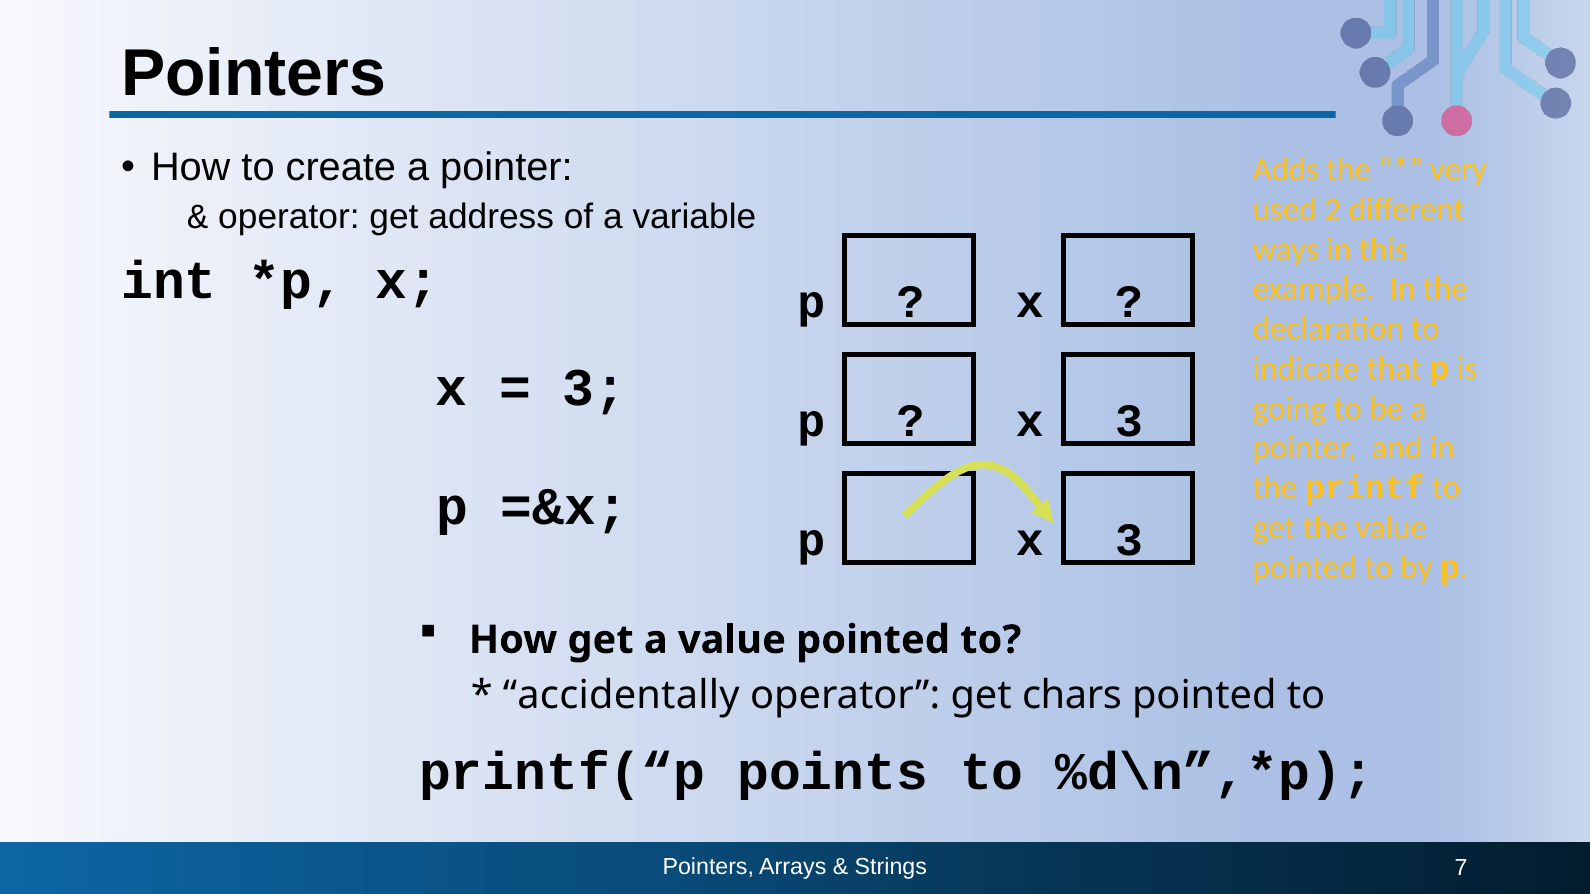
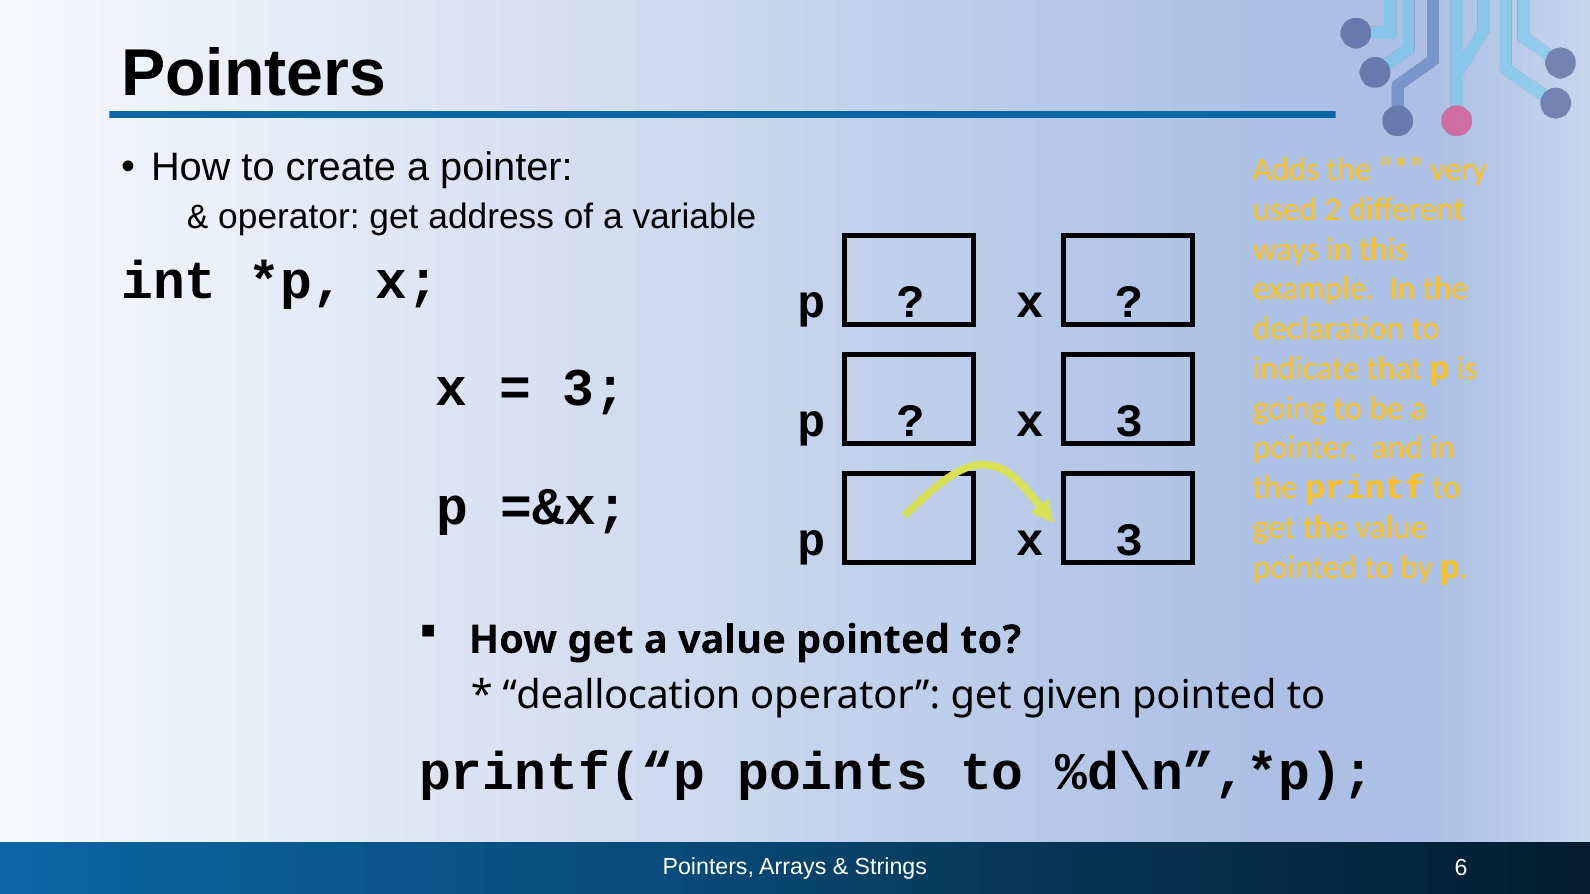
accidentally: accidentally -> deallocation (622, 696)
chars: chars -> given (1072, 696)
7: 7 -> 6 (1461, 869)
